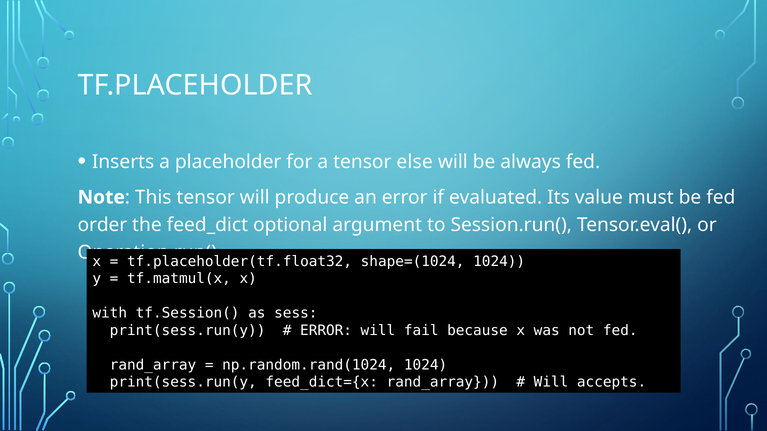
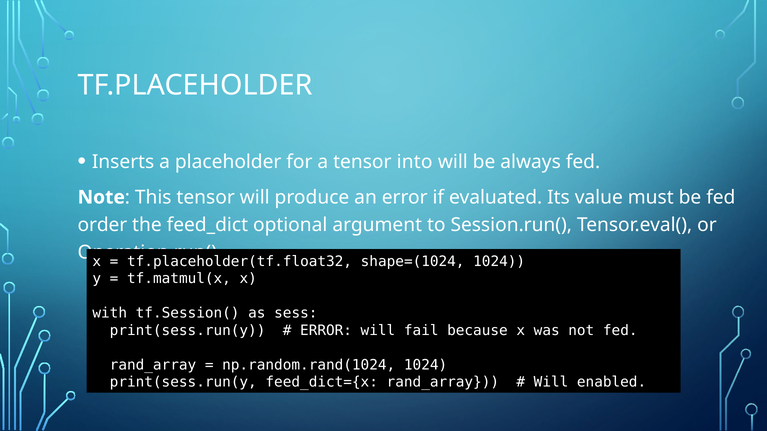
else: else -> into (415, 162)
accepts: accepts -> enabled (612, 383)
